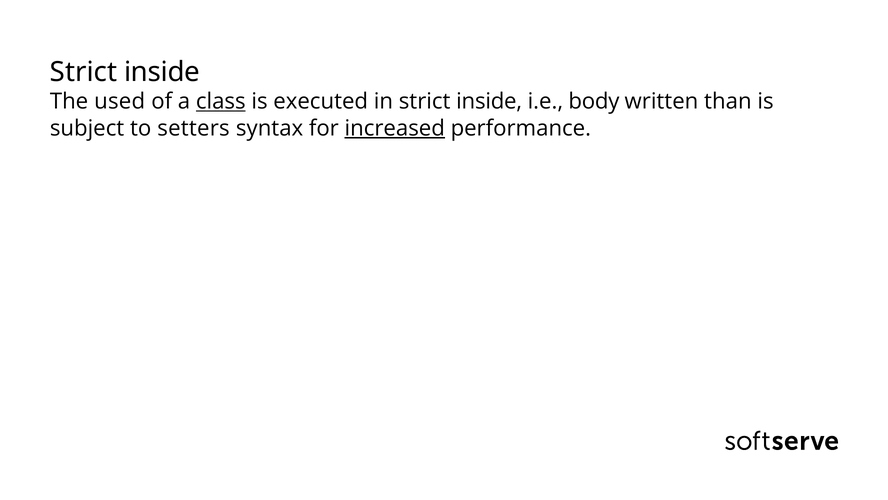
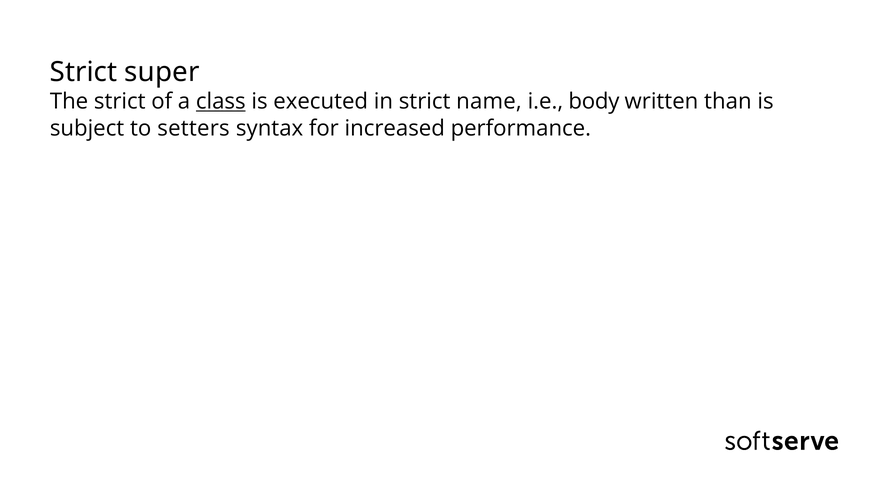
inside: inside -> super (162, 72)
The used: used -> strict (120, 101)
in strict inside: inside -> name (489, 101)
increased underline: present -> none (395, 128)
